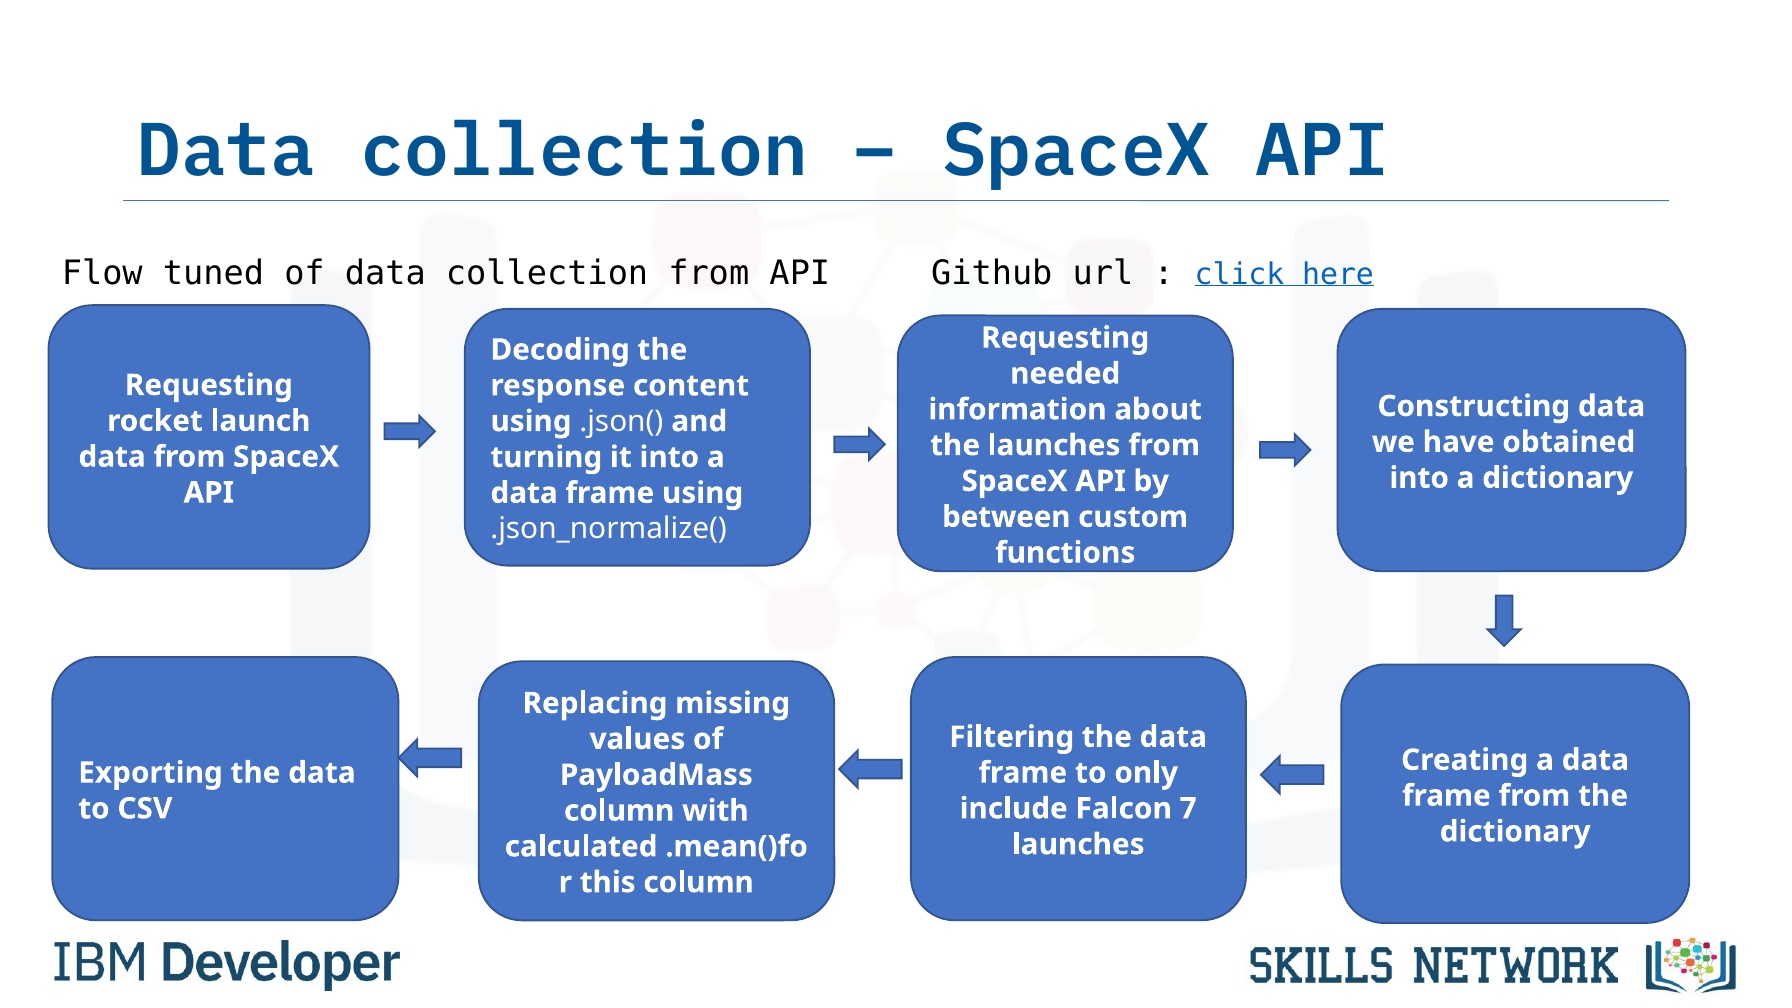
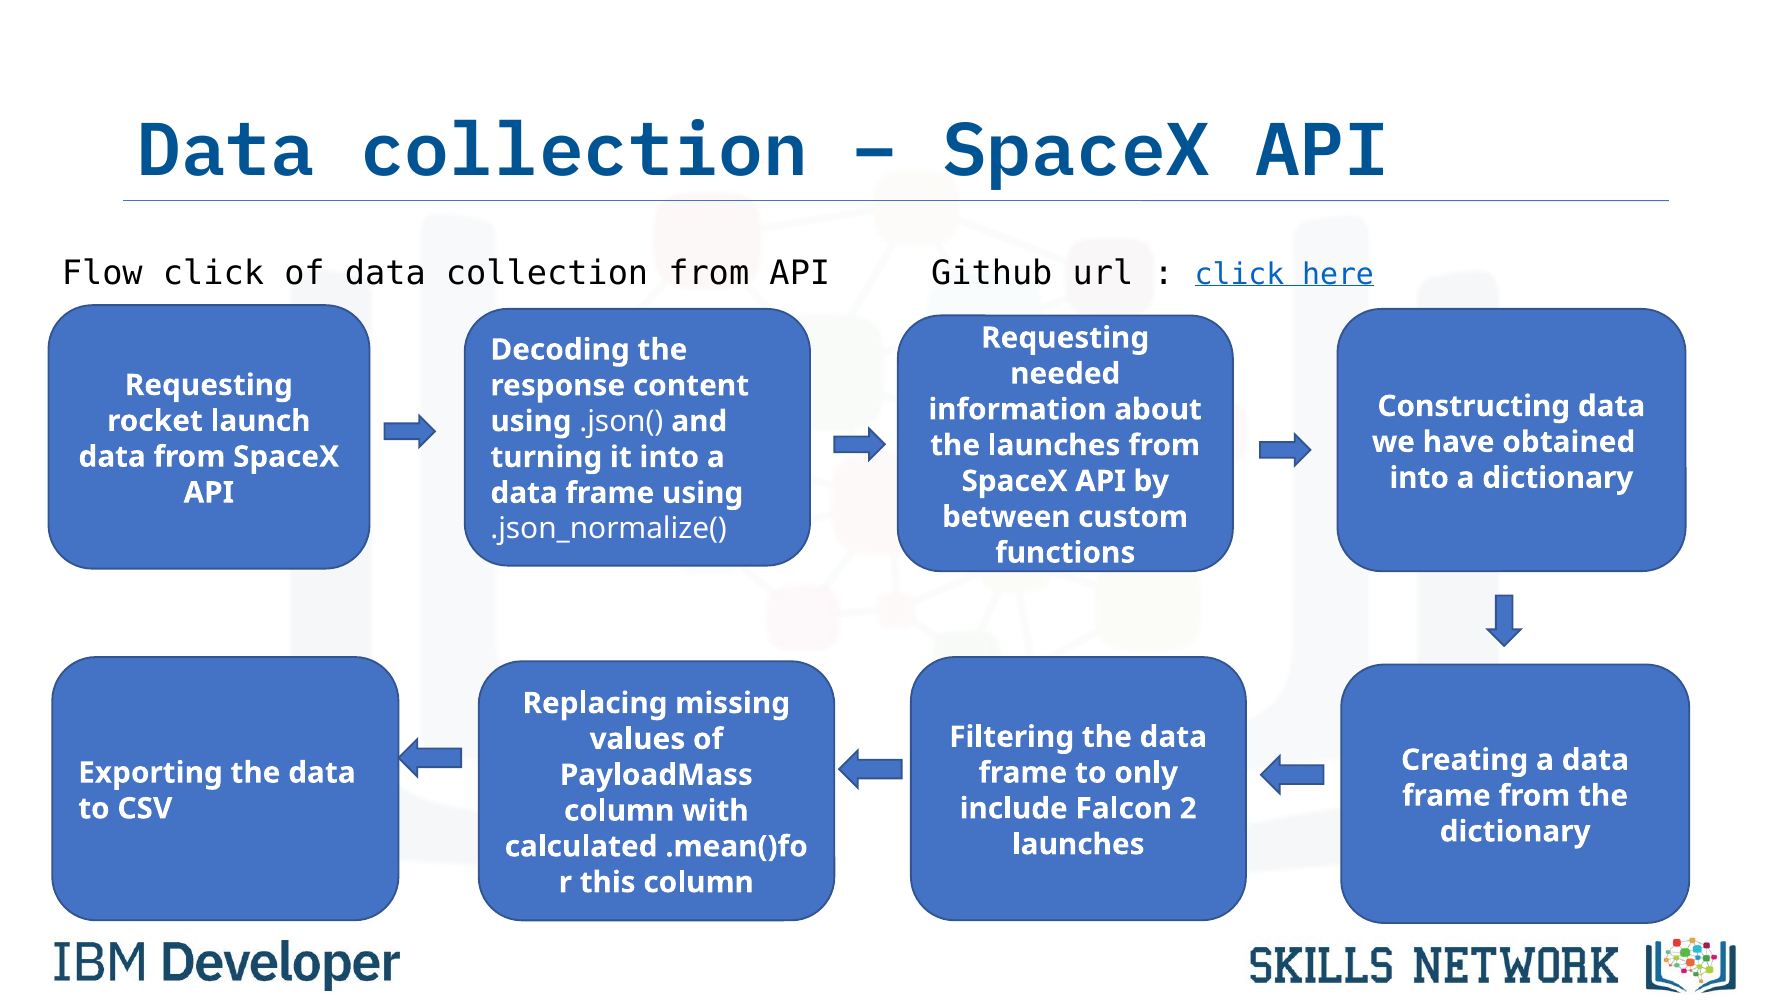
Flow tuned: tuned -> click (213, 273)
7: 7 -> 2 (1188, 809)
